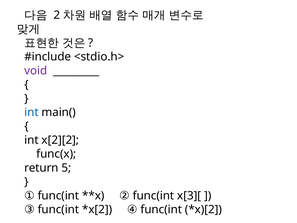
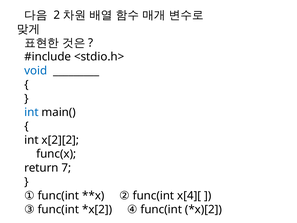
void colour: purple -> blue (36, 71)
5: 5 -> 7 (66, 168)
x[3][: x[3][ -> x[4][ (189, 195)
